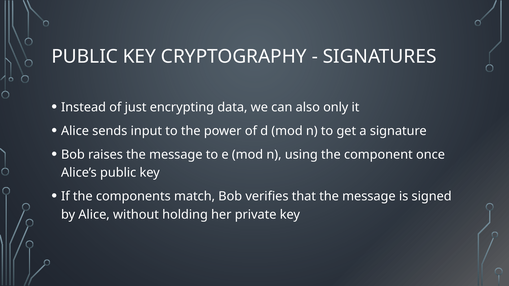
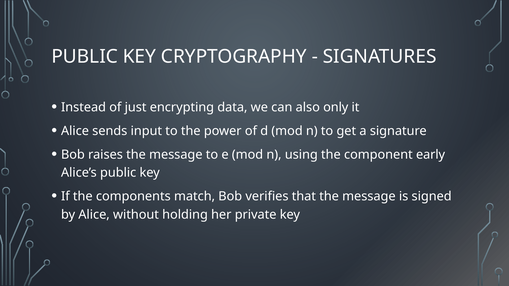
once: once -> early (431, 155)
